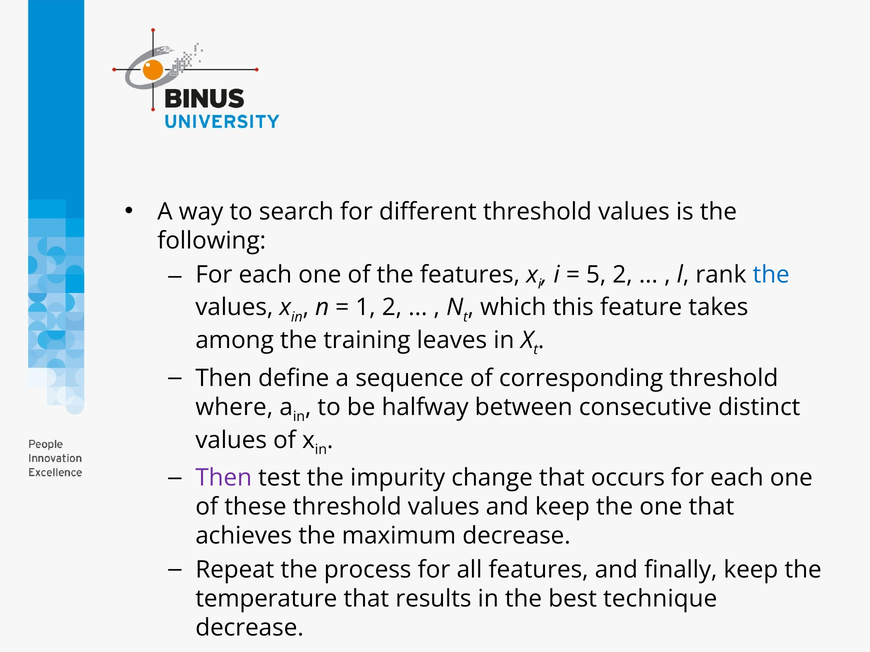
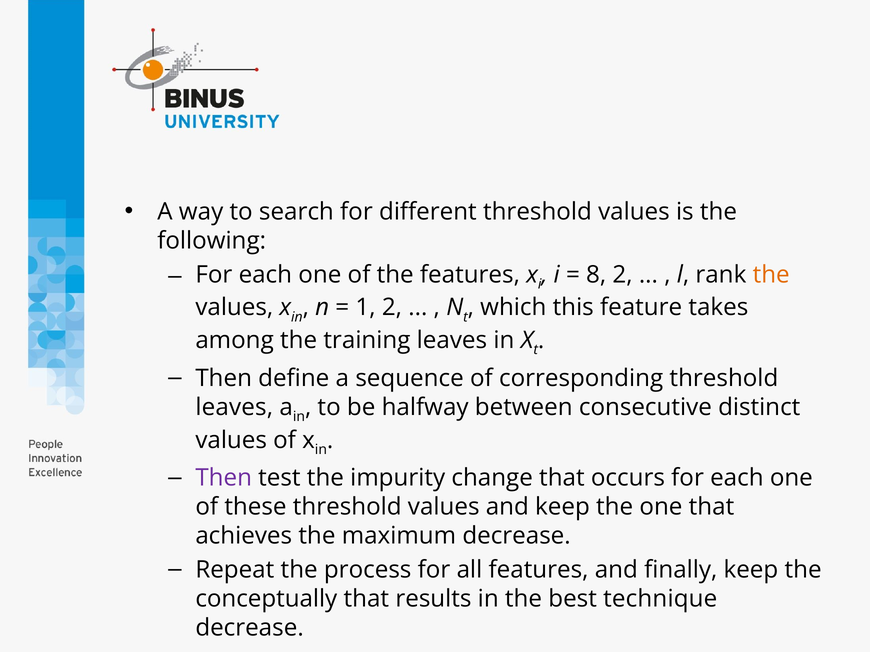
5: 5 -> 8 (596, 275)
the colour: blue -> orange (771, 275)
where: where -> leaves (234, 408)
temperature: temperature -> conceptually (266, 599)
